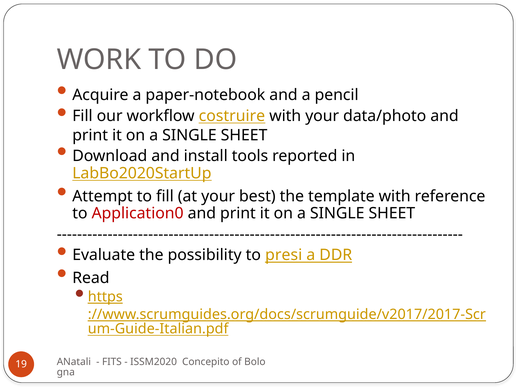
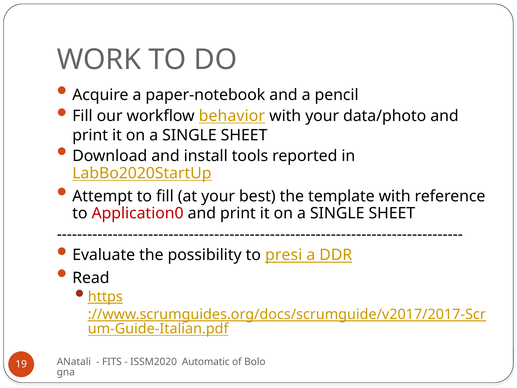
costruire: costruire -> behavior (232, 116)
Concepito: Concepito -> Automatic (206, 362)
